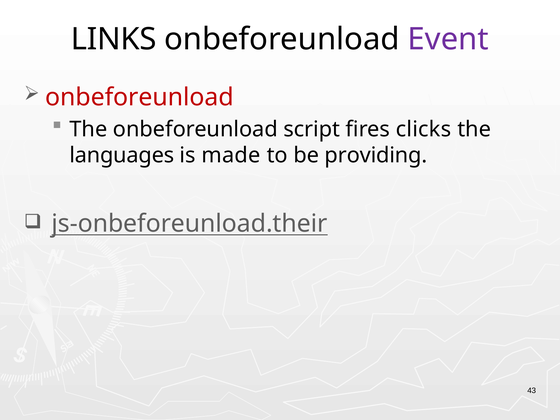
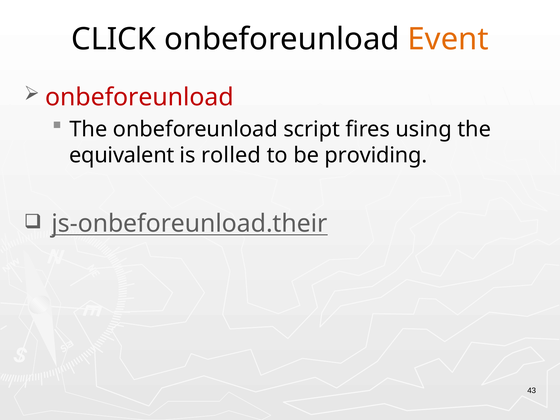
LINKS: LINKS -> CLICK (114, 39)
Event colour: purple -> orange (448, 39)
clicks: clicks -> using (424, 129)
languages: languages -> equivalent (122, 155)
made: made -> rolled (231, 155)
